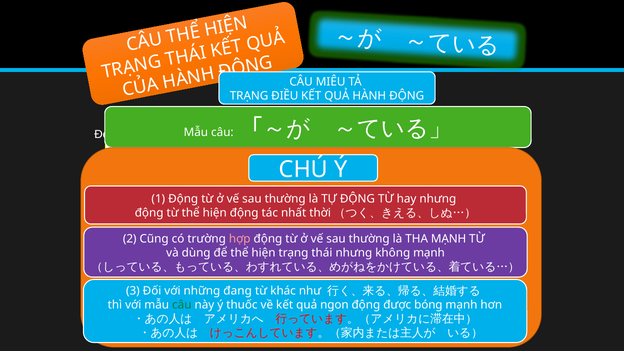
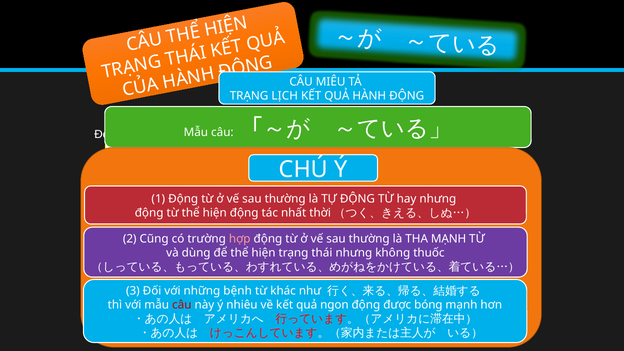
ĐIỀU: ĐIỀU -> LỊCH (285, 96)
mạnh: mạnh -> thuốc (429, 253)
đang: đang -> bệnh (238, 291)
câu colour: green -> red (182, 305)
thuốc: thuốc -> nhiêu (242, 305)
